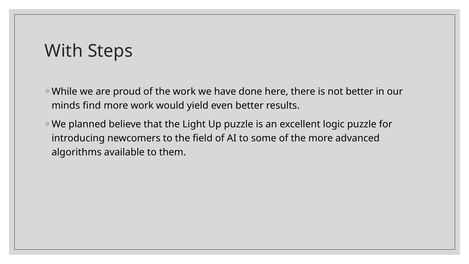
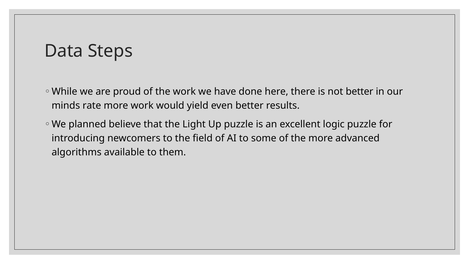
With: With -> Data (64, 51)
find: find -> rate (92, 106)
